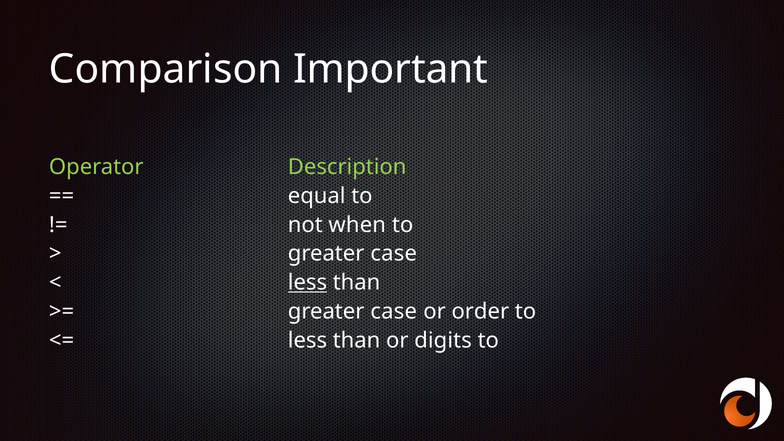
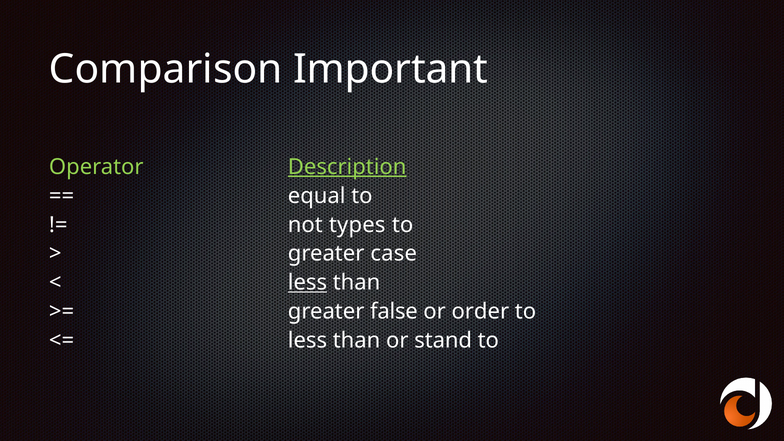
Description underline: none -> present (347, 167)
when: when -> types (357, 225)
case: case -> false (394, 312)
digits: digits -> stand (443, 340)
